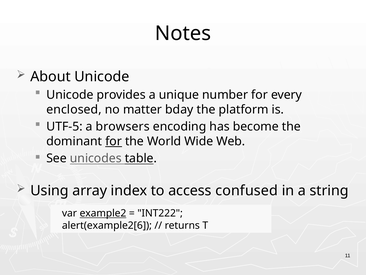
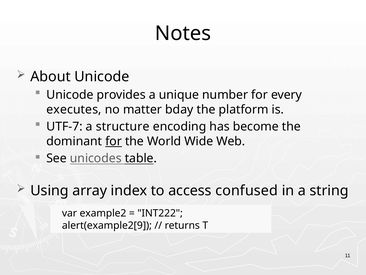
enclosed: enclosed -> executes (74, 109)
UTF-5: UTF-5 -> UTF-7 (64, 126)
browsers: browsers -> structure (123, 126)
example2 underline: present -> none (103, 213)
alert(example2[6: alert(example2[6 -> alert(example2[9 (107, 225)
